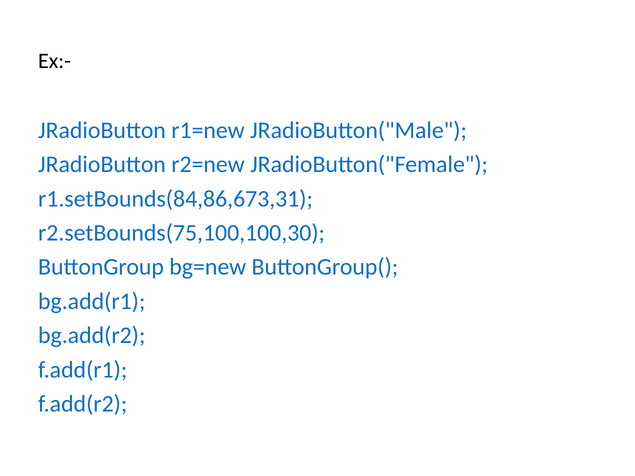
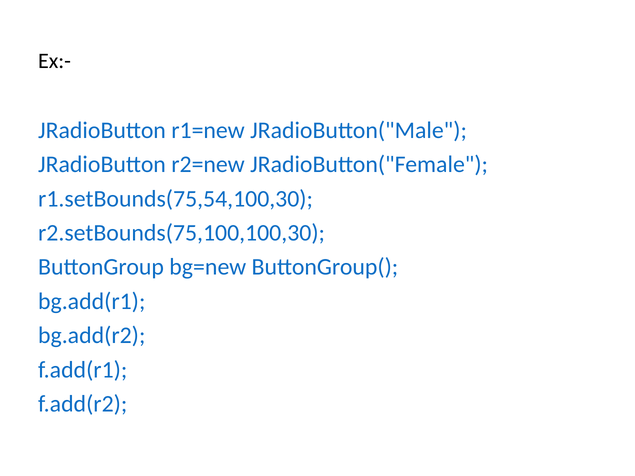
r1.setBounds(84,86,673,31: r1.setBounds(84,86,673,31 -> r1.setBounds(75,54,100,30 (176, 199)
